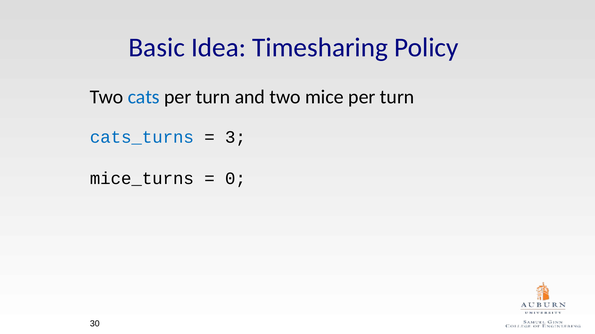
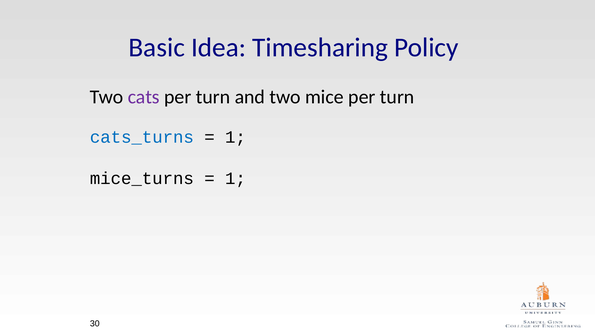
cats colour: blue -> purple (144, 97)
3: 3 -> 1 (235, 137)
0: 0 -> 1 (235, 179)
